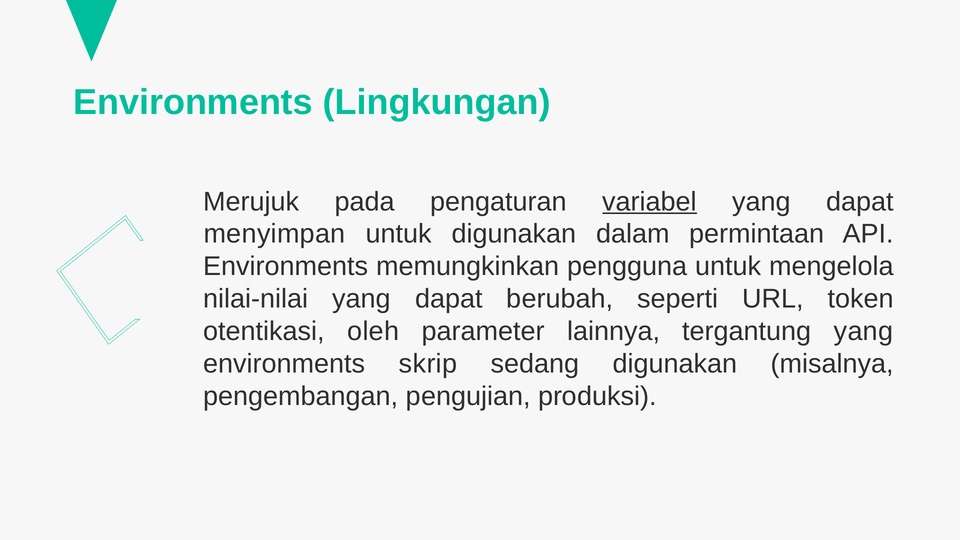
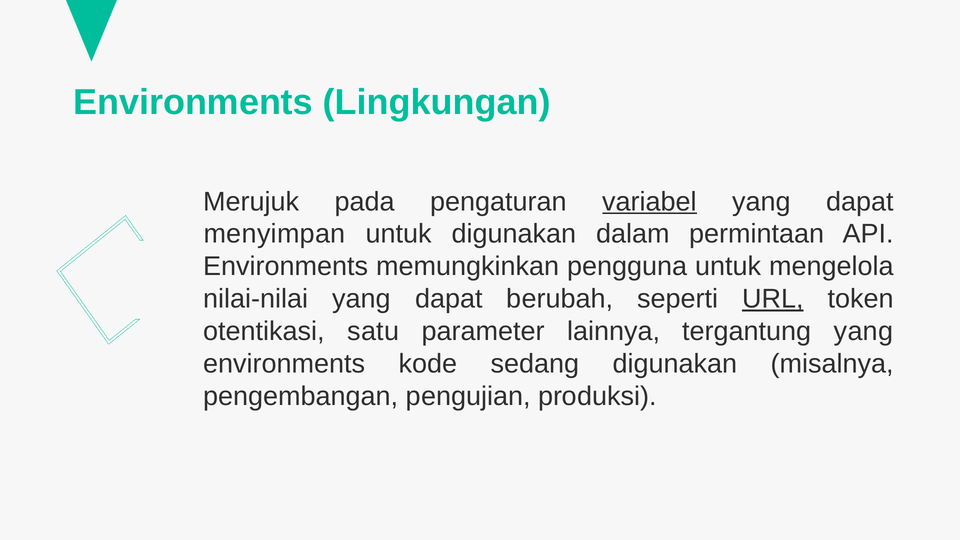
URL underline: none -> present (773, 299)
oleh: oleh -> satu (373, 331)
skrip: skrip -> kode (428, 364)
